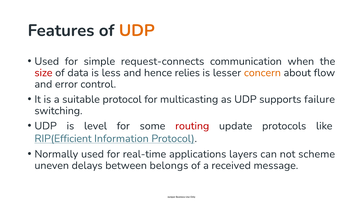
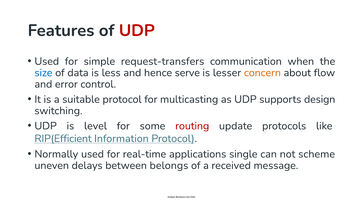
UDP colour: orange -> red (137, 31)
request-connects: request-connects -> request-transfers (163, 61)
size colour: red -> blue (43, 73)
relies: relies -> serve (187, 73)
failure: failure -> design (320, 99)
layers: layers -> single (243, 154)
